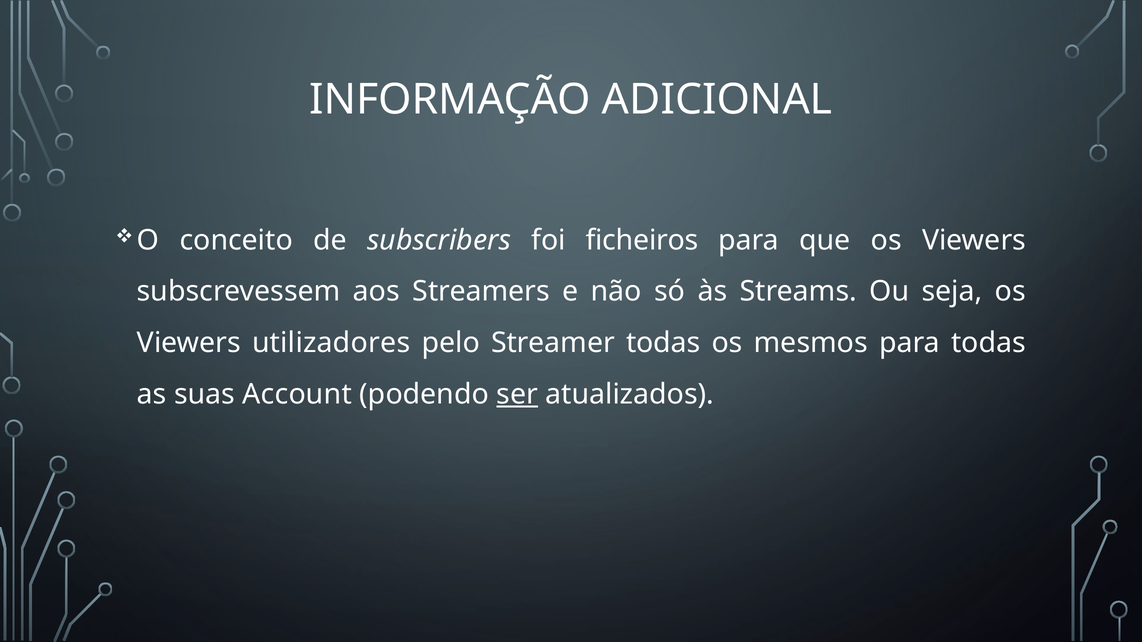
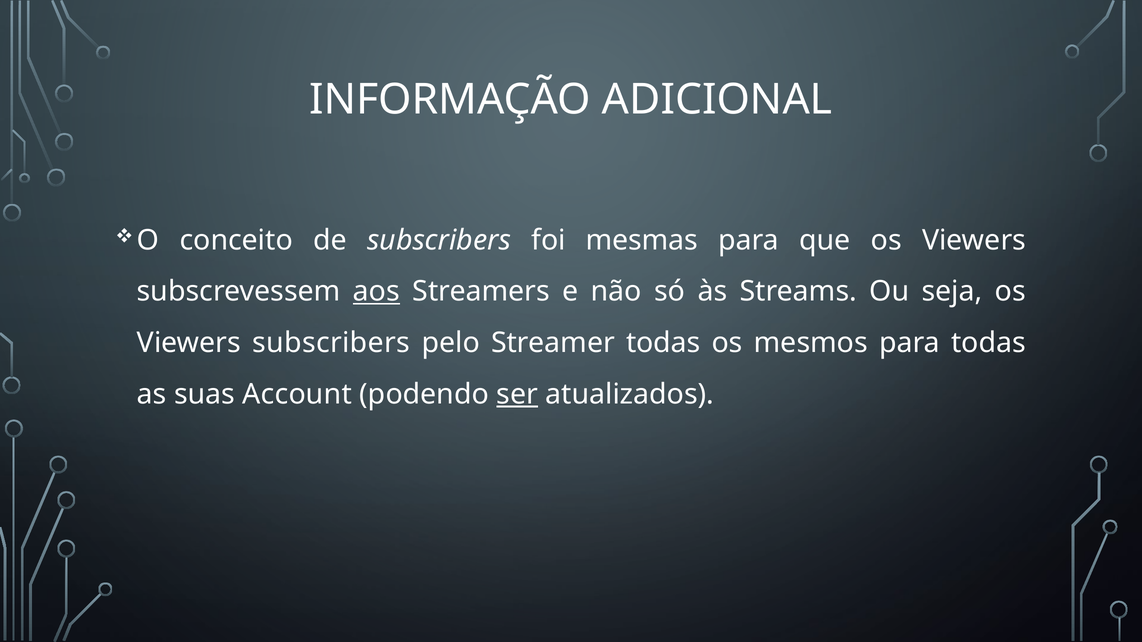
ficheiros: ficheiros -> mesmas (642, 240)
aos underline: none -> present (376, 292)
Viewers utilizadores: utilizadores -> subscribers (331, 343)
